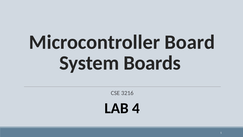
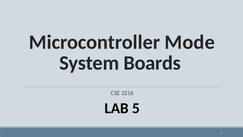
Board: Board -> Mode (190, 42)
4: 4 -> 5 (136, 108)
